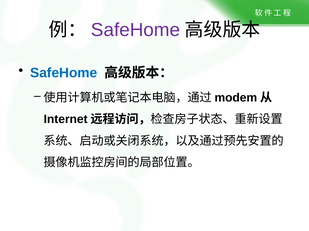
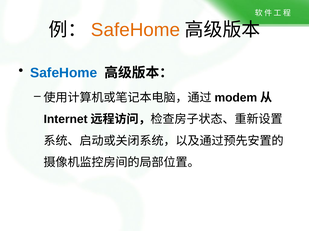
SafeHome colour: purple -> orange (136, 30)
